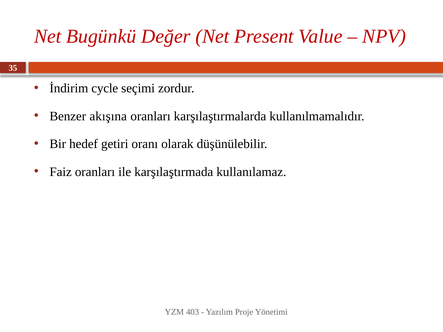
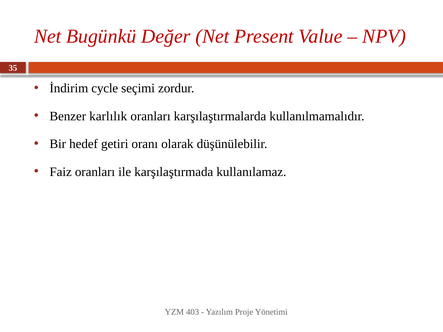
akışına: akışına -> karlılık (108, 116)
